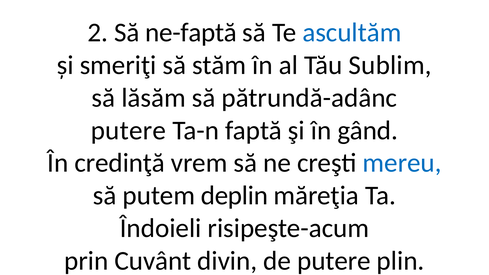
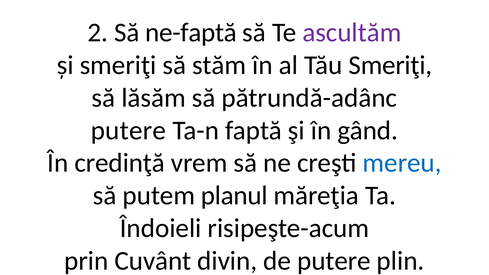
ascultăm colour: blue -> purple (352, 33)
Tău Sublim: Sublim -> Smeriţi (390, 65)
deplin: deplin -> planul (234, 196)
